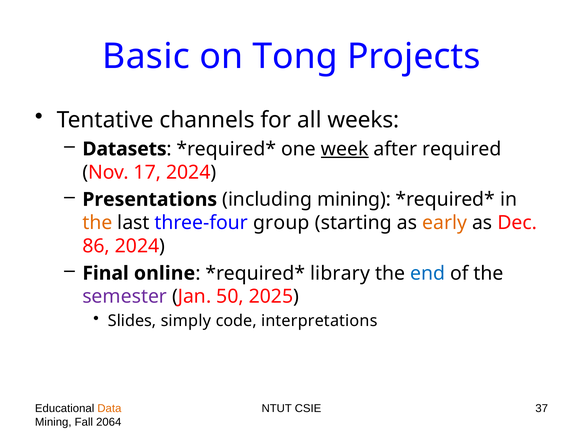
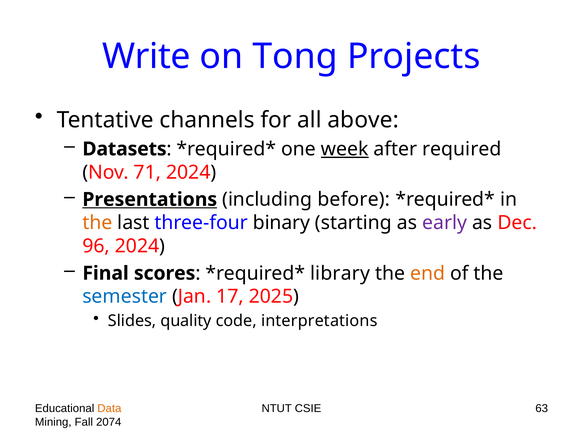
Basic: Basic -> Write (146, 56)
weeks: weeks -> above (363, 120)
17: 17 -> 71 (147, 172)
Presentations underline: none -> present (150, 200)
including mining: mining -> before (354, 200)
group: group -> binary (281, 223)
early colour: orange -> purple (445, 223)
86: 86 -> 96 (96, 246)
online: online -> scores (165, 273)
end colour: blue -> orange (428, 273)
semester colour: purple -> blue (125, 297)
50: 50 -> 17 (230, 297)
simply: simply -> quality (186, 321)
37: 37 -> 63 (542, 409)
2064: 2064 -> 2074 (109, 422)
